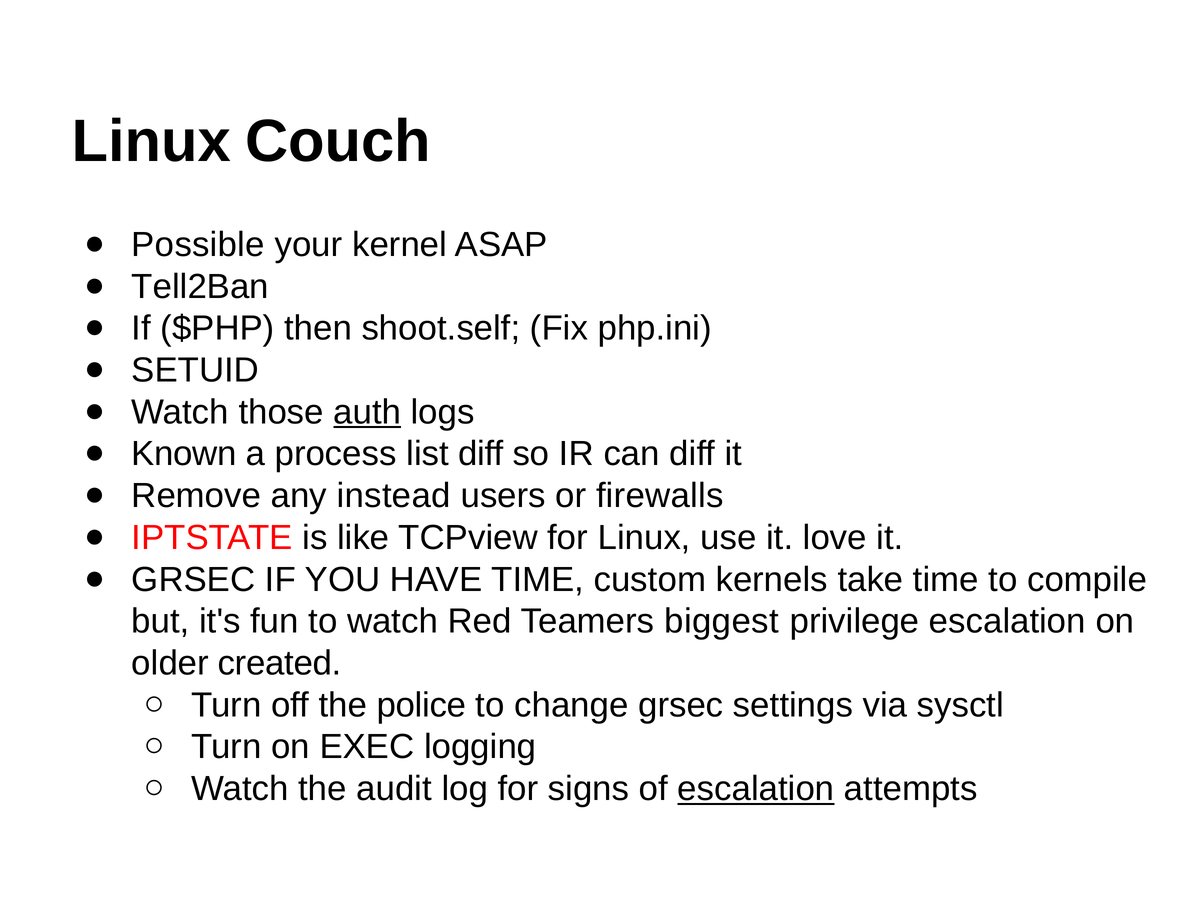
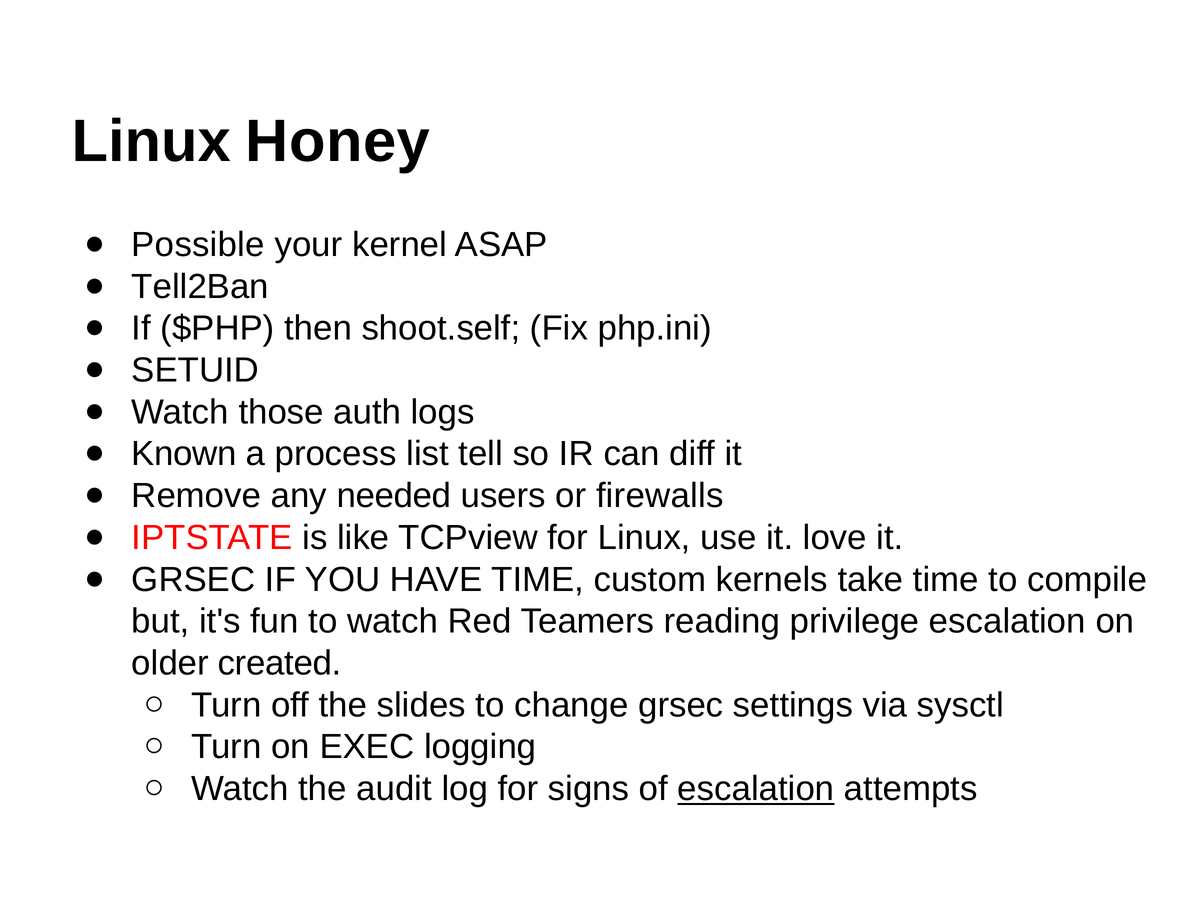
Couch: Couch -> Honey (338, 142)
auth underline: present -> none (367, 412)
list diff: diff -> tell (481, 454)
instead: instead -> needed (394, 495)
biggest: biggest -> reading (722, 621)
police: police -> slides (421, 705)
